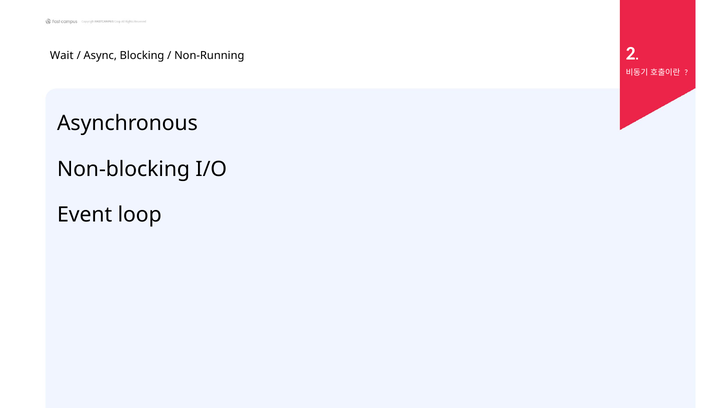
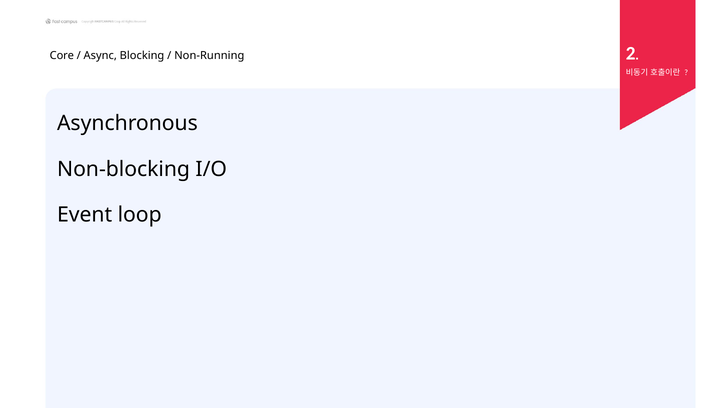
Wait: Wait -> Core (62, 56)
